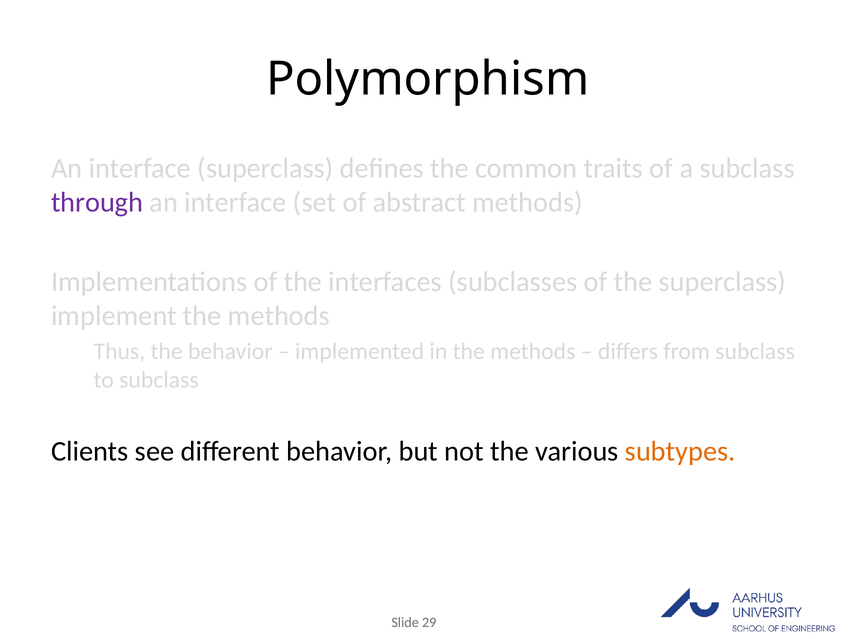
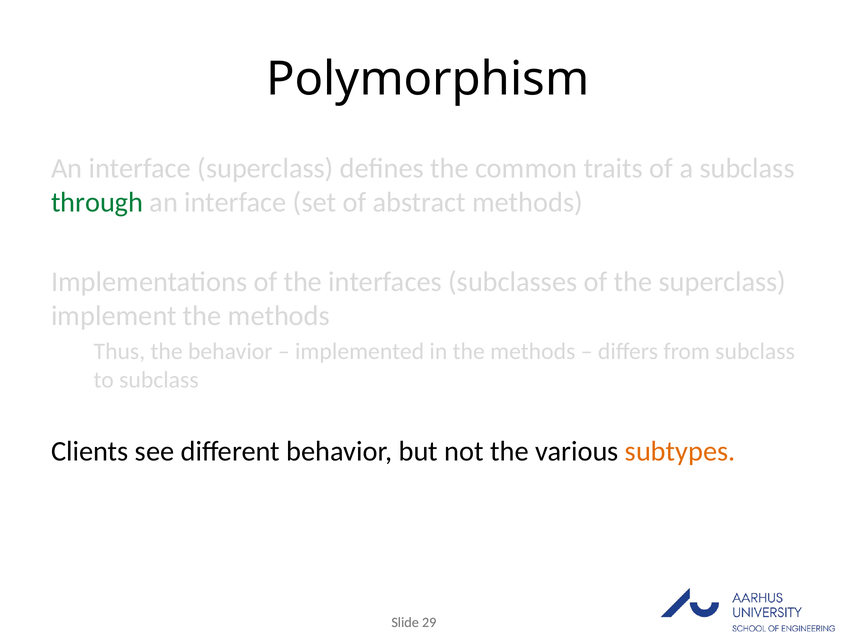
through colour: purple -> green (97, 202)
